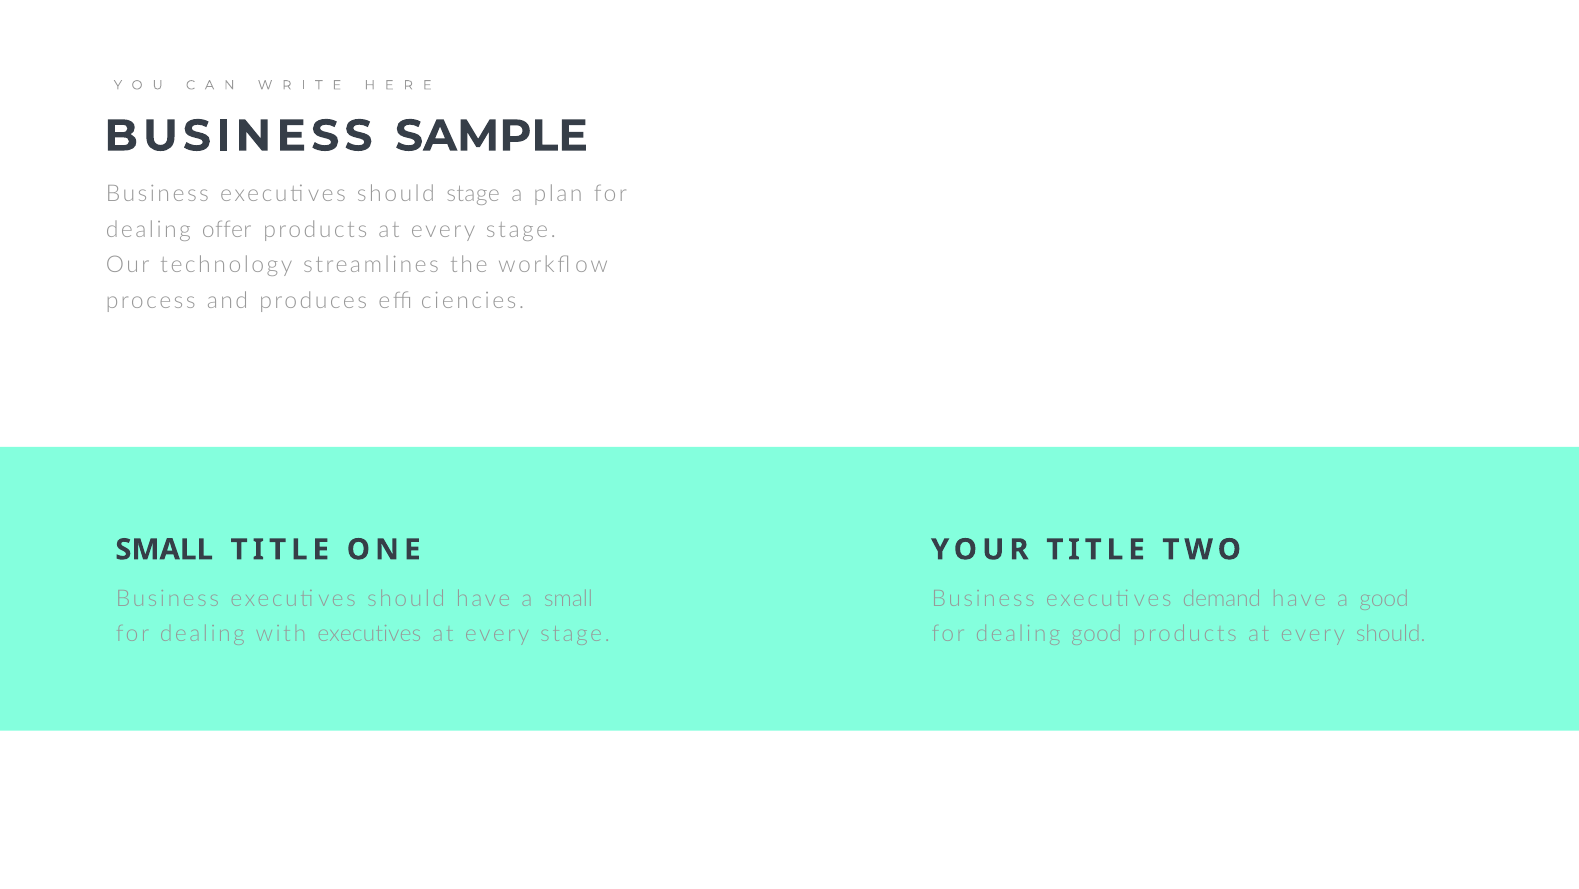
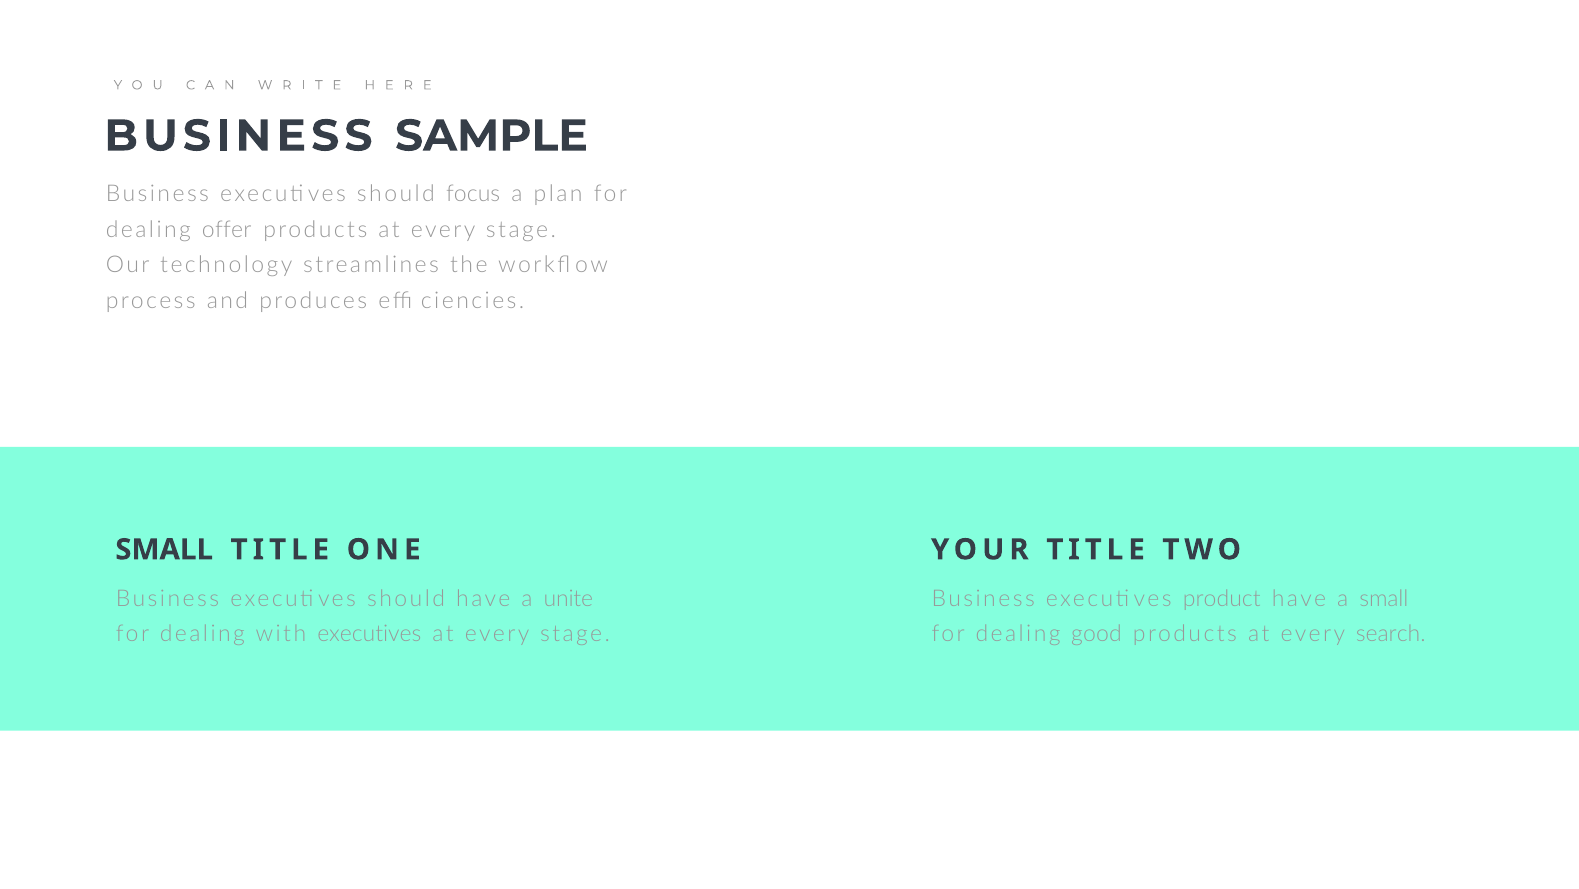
should stage: stage -> focus (473, 194)
a small: small -> unite (568, 599)
demand: demand -> product (1222, 599)
a good: good -> small (1384, 599)
every should: should -> search (1391, 634)
